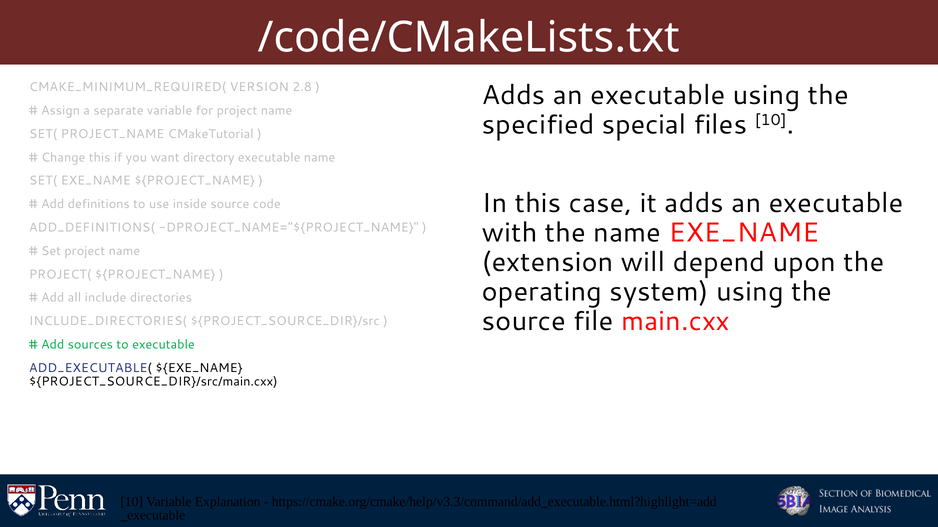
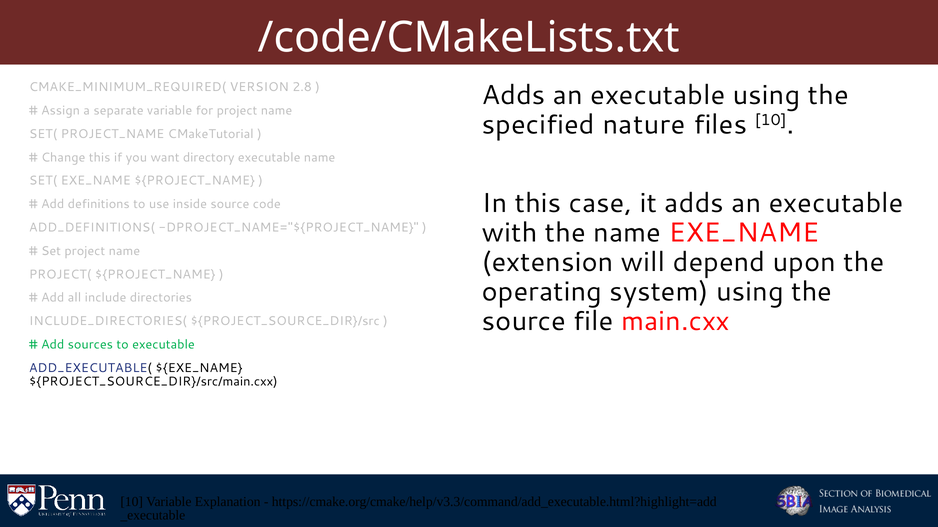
special: special -> nature (644, 125)
